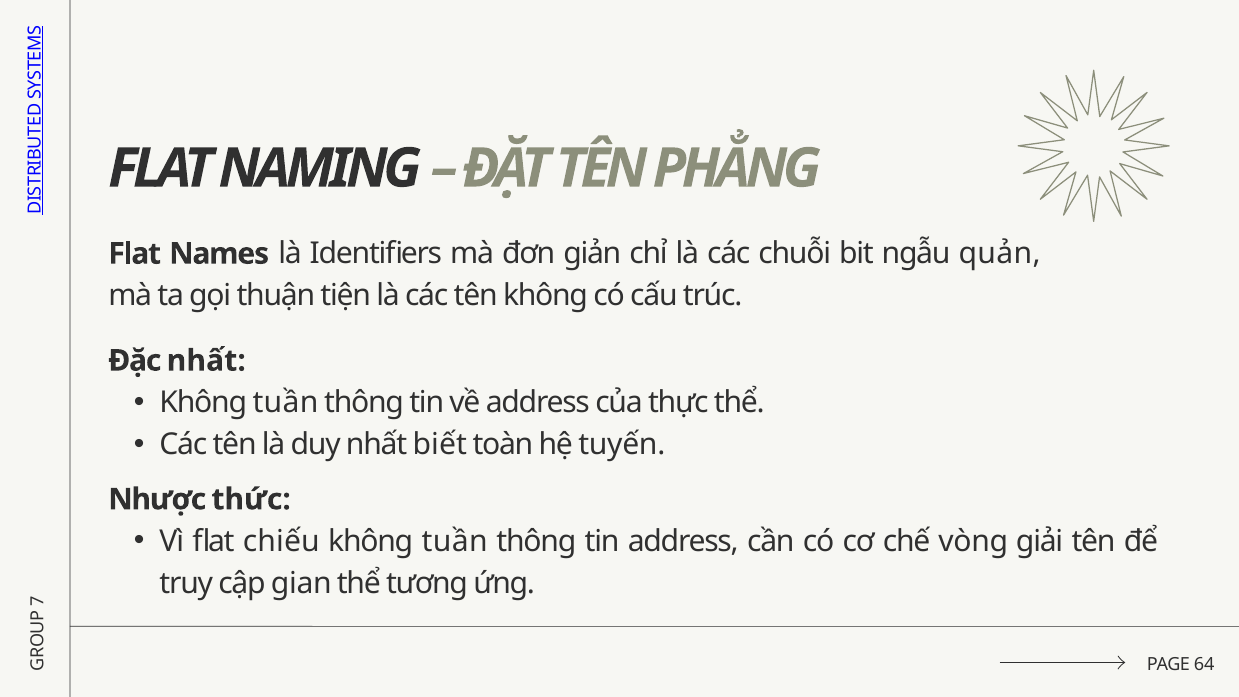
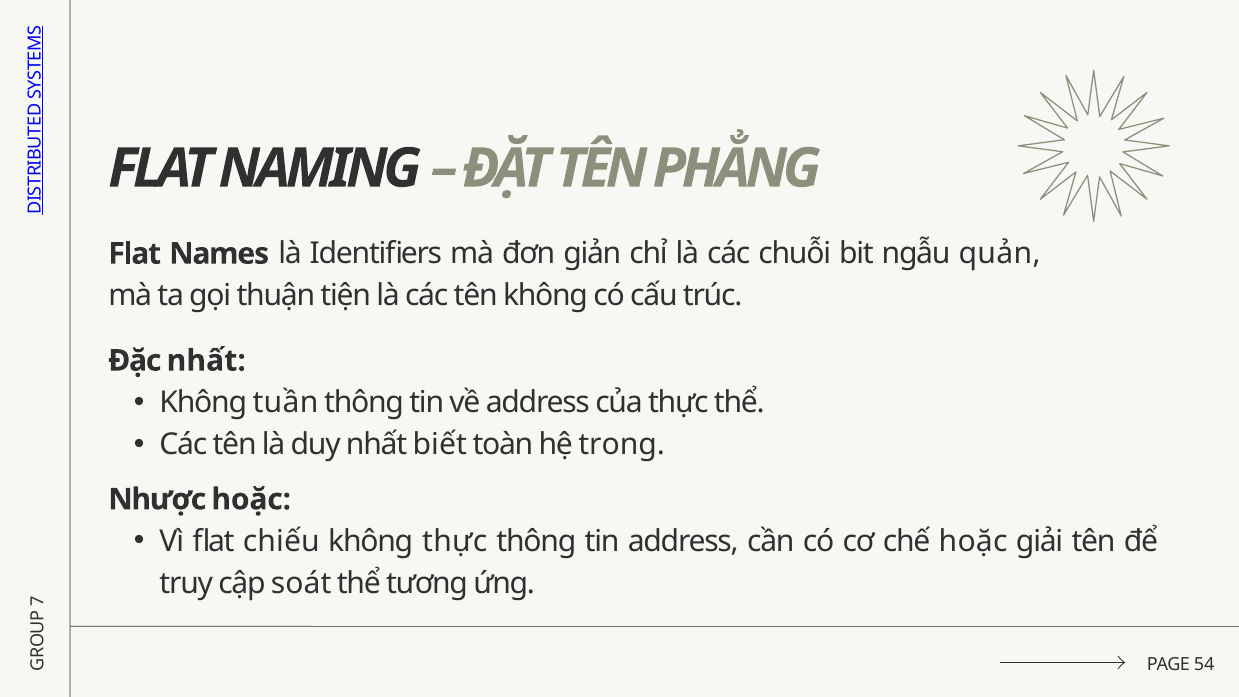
tuyến: tuyến -> trong (622, 445)
Nhược thức: thức -> hoặc (251, 499)
tuần: tuần -> thực (455, 542)
chế vòng: vòng -> hoặc (973, 542)
gian: gian -> soát (301, 584)
64: 64 -> 54 (1204, 664)
